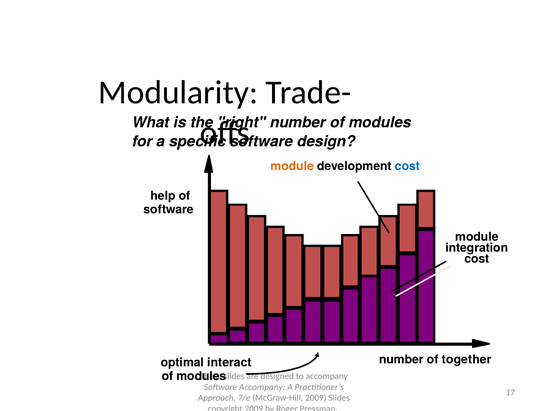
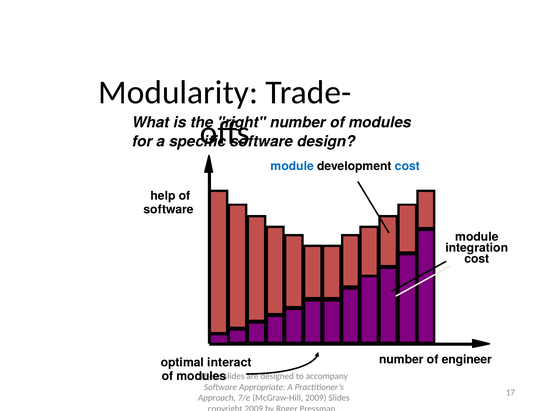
module colour: orange -> blue (292, 166)
together: together -> engineer (467, 359)
Software Accompany: Accompany -> Appropriate (262, 387)
